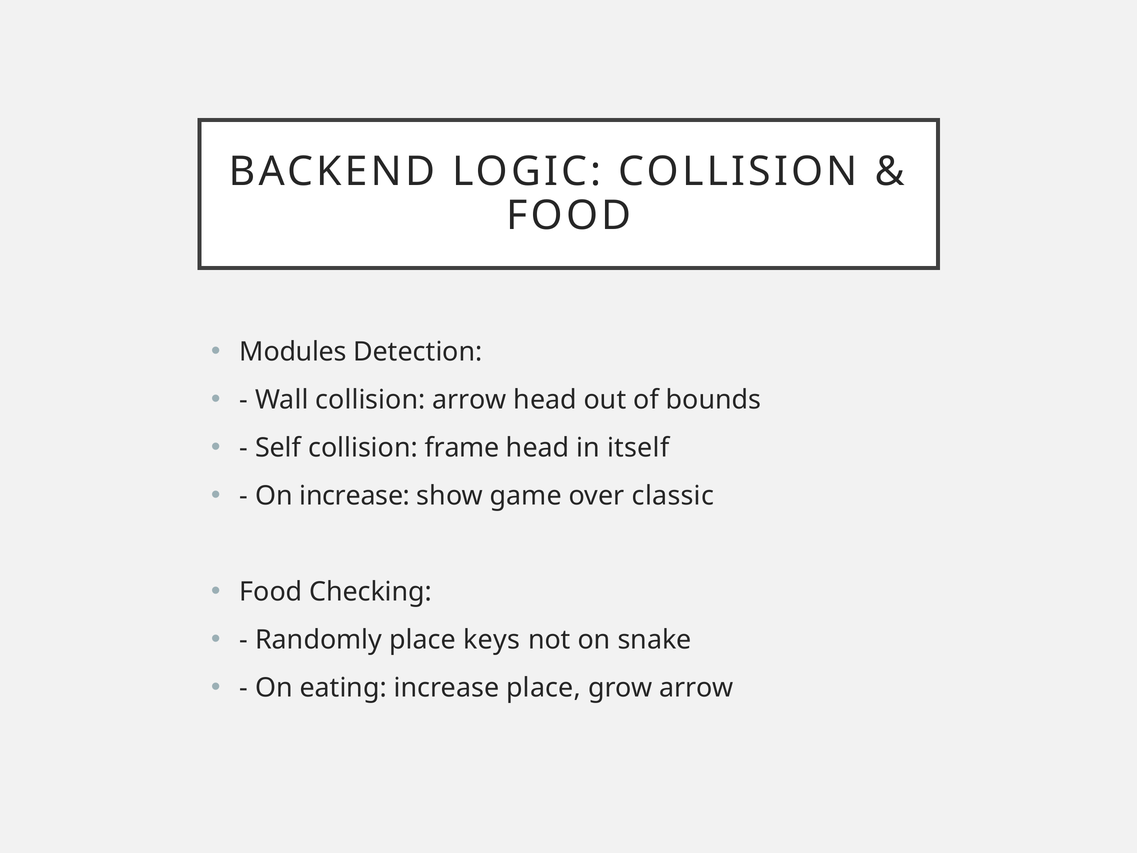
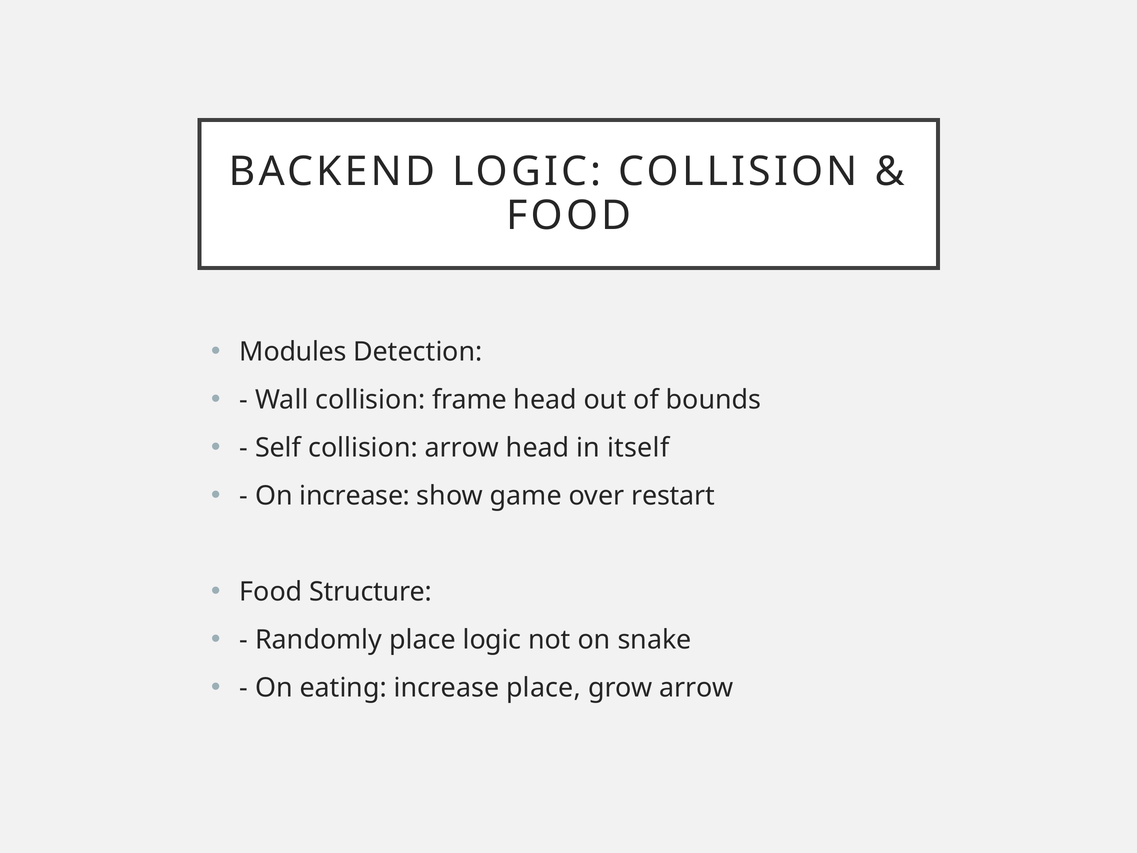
collision arrow: arrow -> frame (469, 400)
collision frame: frame -> arrow (462, 448)
classic: classic -> restart (673, 496)
Checking: Checking -> Structure (371, 592)
place keys: keys -> logic (492, 640)
